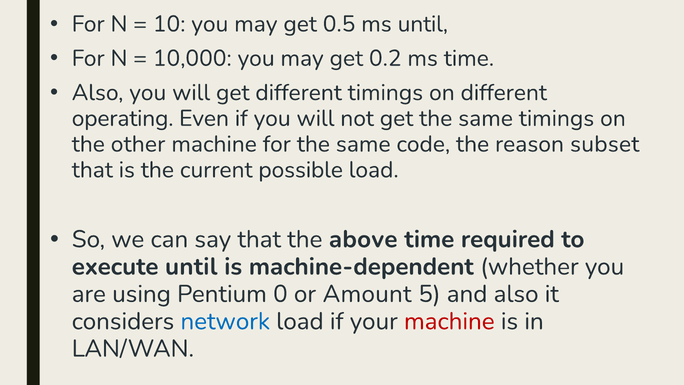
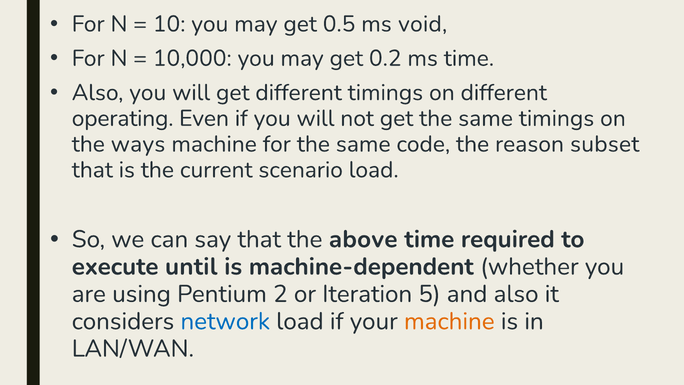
ms until: until -> void (423, 24)
other: other -> ways (138, 144)
possible: possible -> scenario (301, 170)
0: 0 -> 2 (280, 294)
Amount: Amount -> Iteration (367, 294)
machine colour: red -> orange (449, 321)
